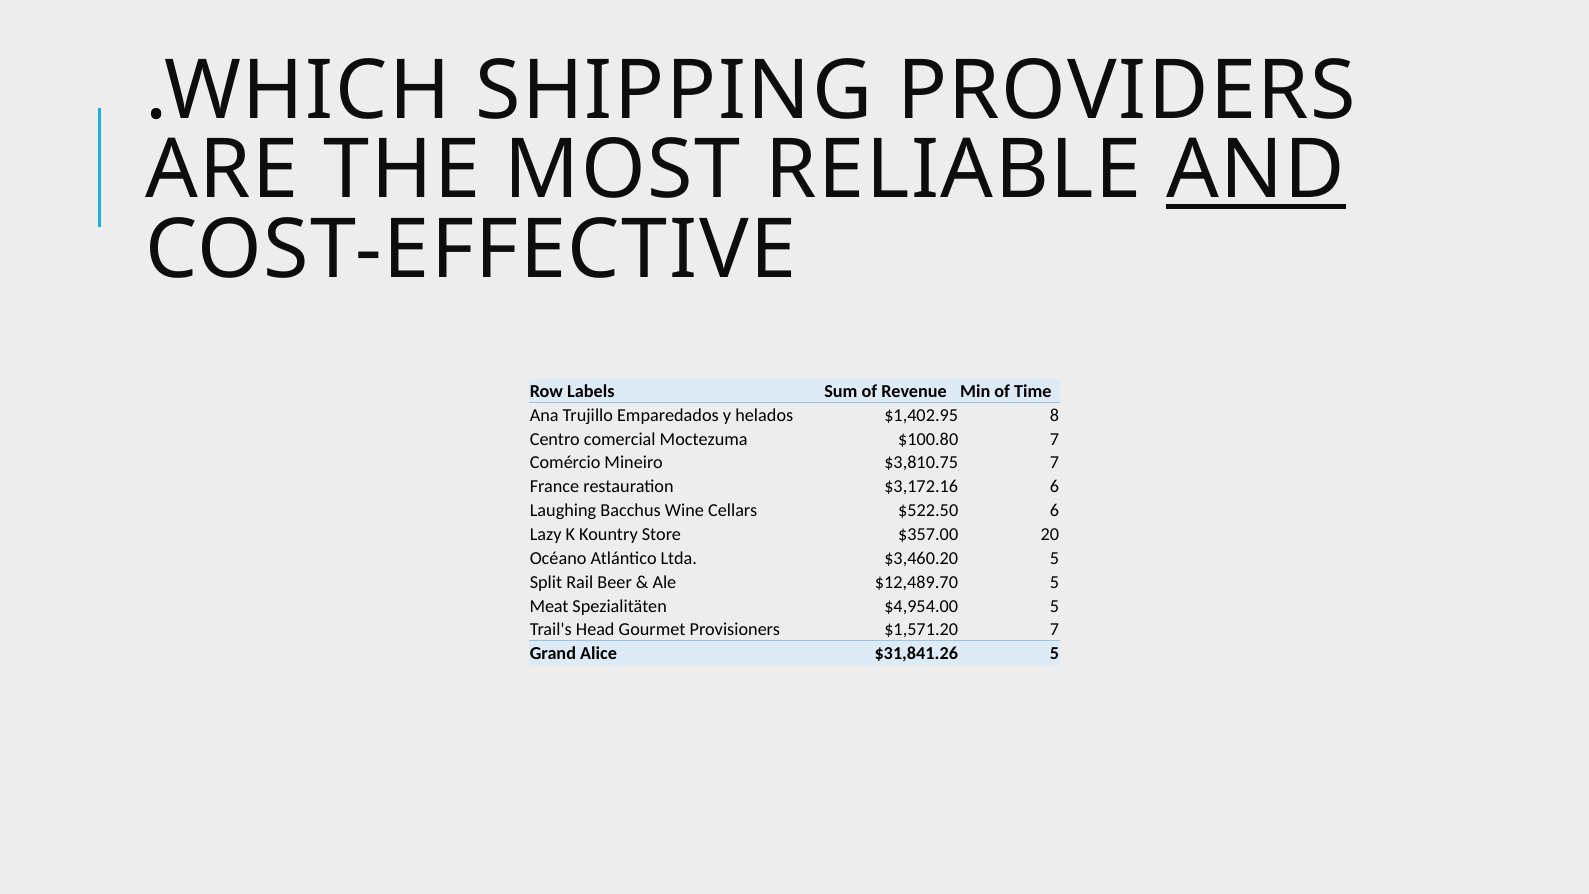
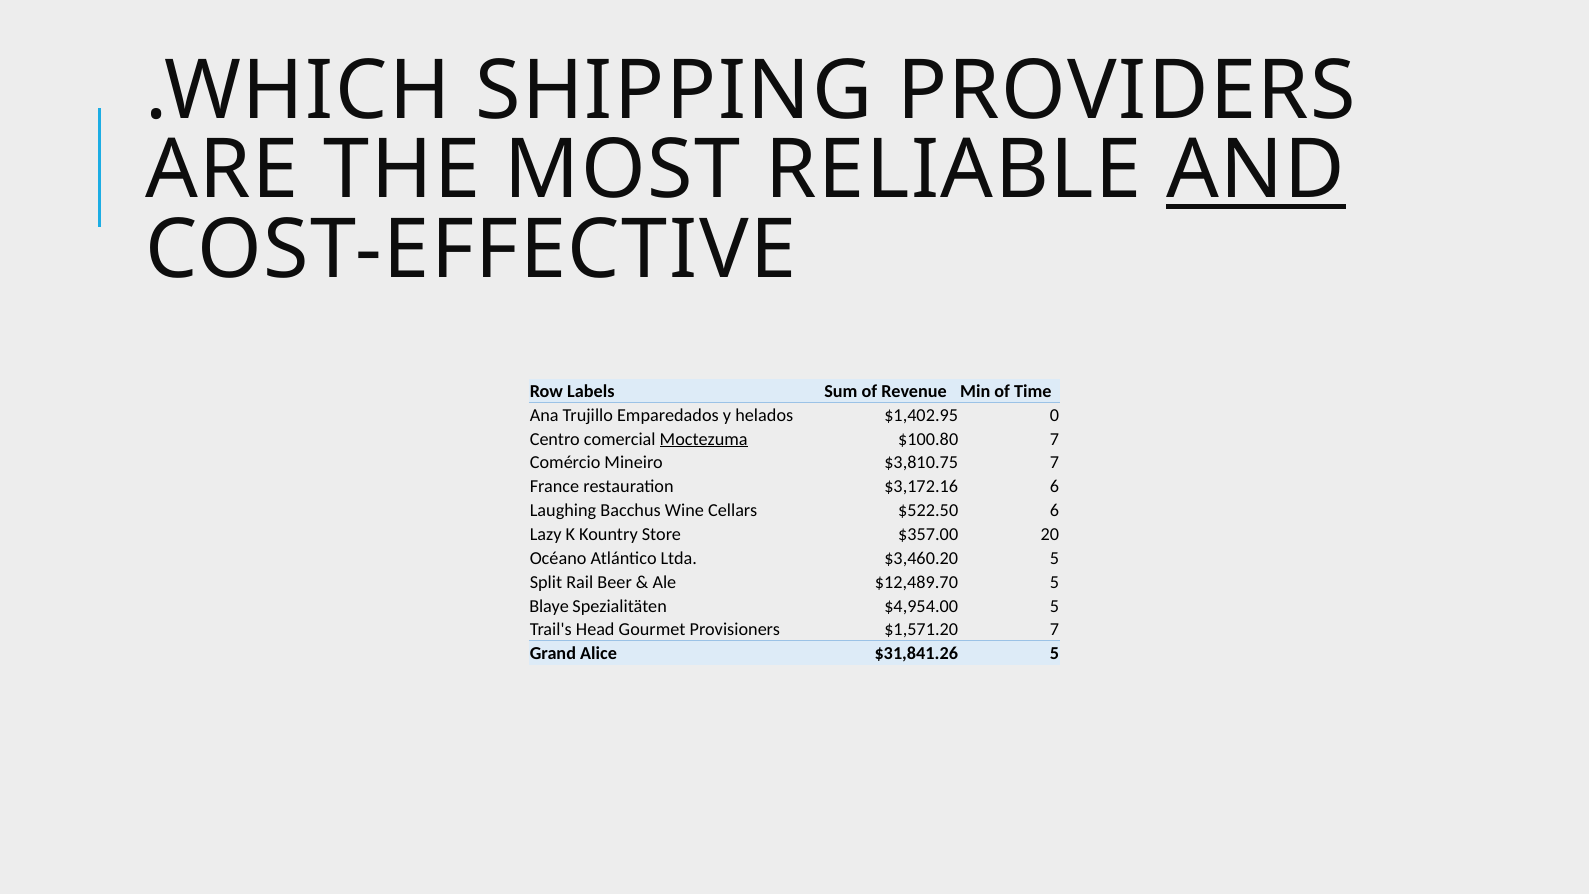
8: 8 -> 0 (1055, 415)
Moctezuma underline: none -> present (704, 439)
Meat: Meat -> Blaye (549, 606)
